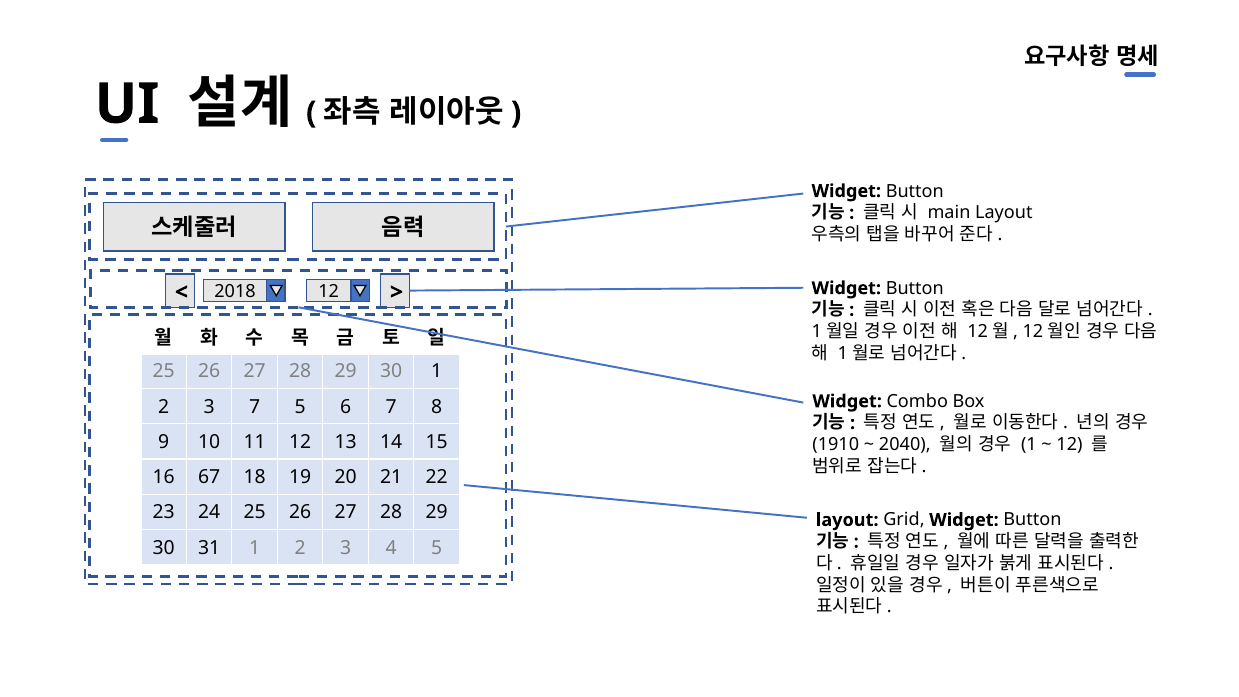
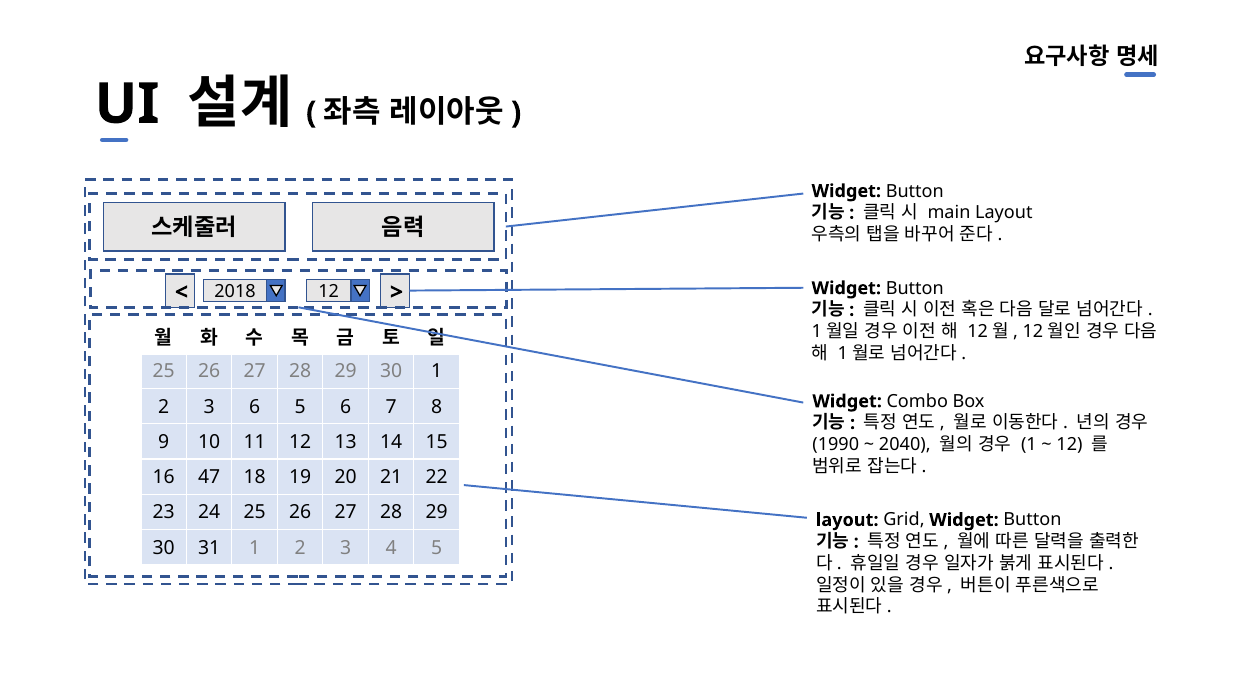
3 7: 7 -> 6 (255, 407)
1910: 1910 -> 1990 (836, 445)
67: 67 -> 47 (209, 477)
